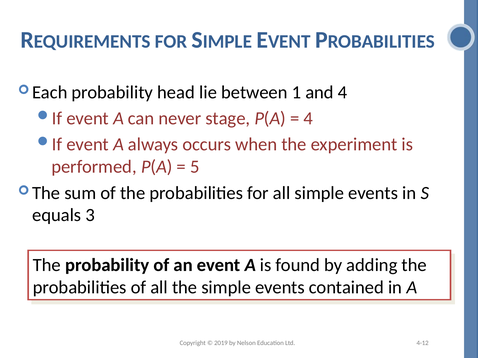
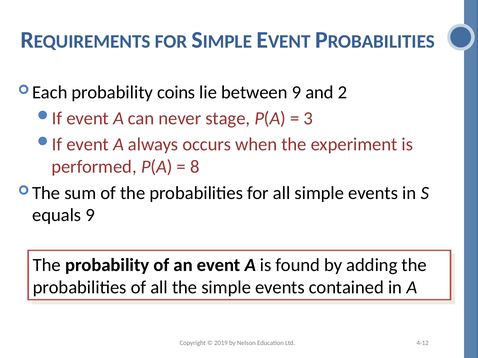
head: head -> coins (176, 92)
between 1: 1 -> 9 (296, 92)
and 4: 4 -> 2 (343, 92)
4: 4 -> 3 (308, 119)
5: 5 -> 8 (195, 167)
equals 3: 3 -> 9 (90, 215)
